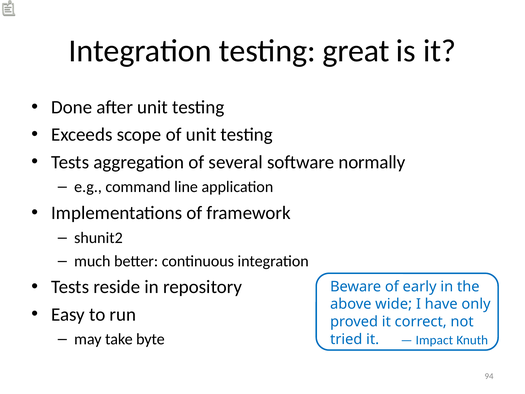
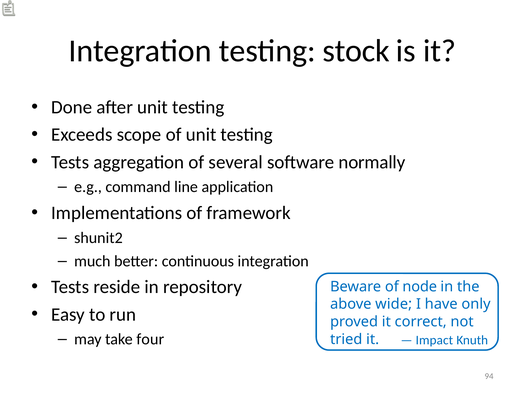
great: great -> stock (356, 51)
early: early -> node (420, 286)
byte: byte -> four (150, 339)
